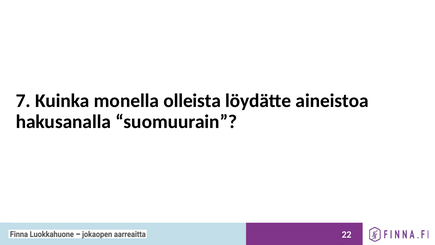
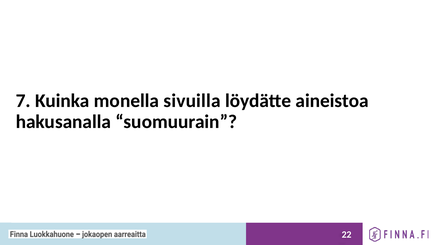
olleista: olleista -> sivuilla (192, 101)
